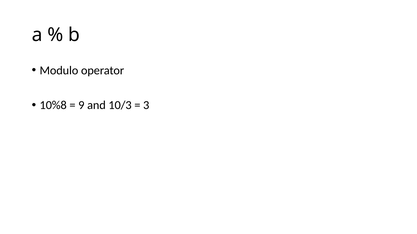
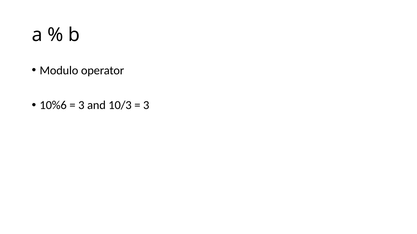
10%8: 10%8 -> 10%6 (53, 105)
9: 9 -> 3 (81, 105)
